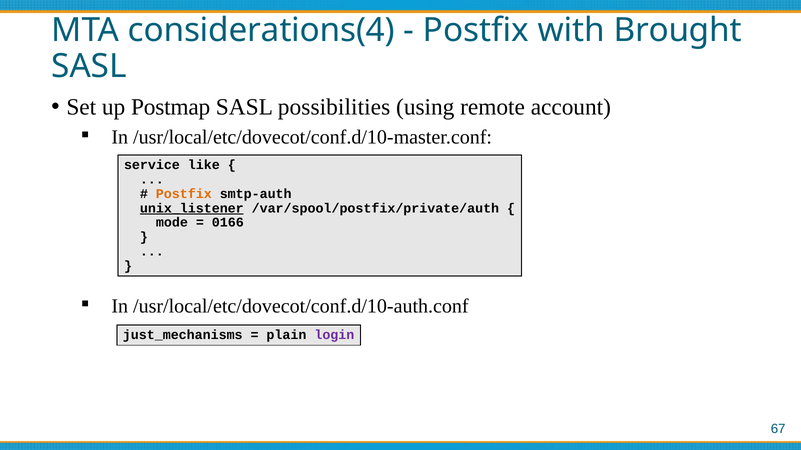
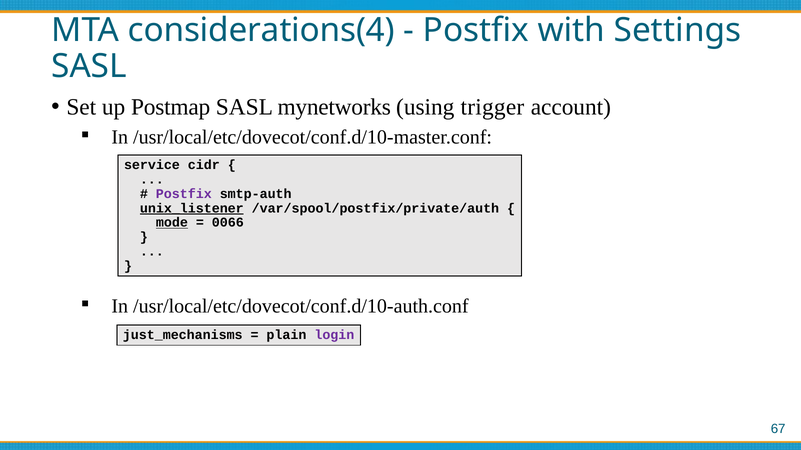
Brought: Brought -> Settings (677, 30)
possibilities: possibilities -> mynetworks (334, 107)
remote: remote -> trigger (492, 107)
like: like -> cidr (204, 165)
Postfix colour: orange -> purple (184, 194)
mode underline: none -> present (172, 223)
0166: 0166 -> 0066 (228, 223)
